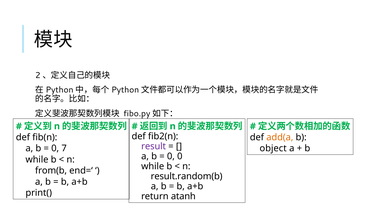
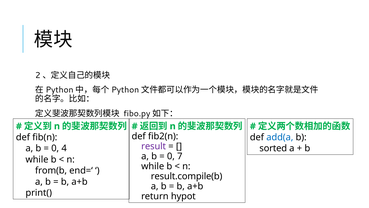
add(a colour: orange -> blue (280, 137)
7: 7 -> 4 (64, 148)
object: object -> sorted (273, 148)
0 0: 0 -> 7 (180, 156)
result.random(b: result.random(b -> result.compile(b (187, 176)
atanh: atanh -> hypot (183, 196)
